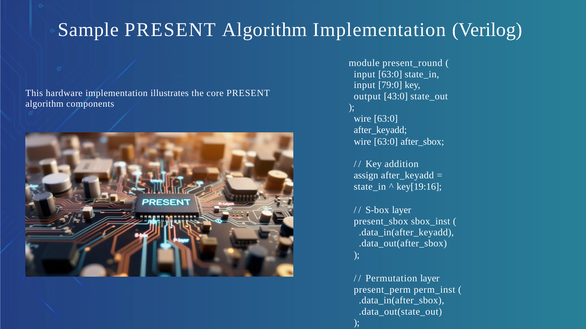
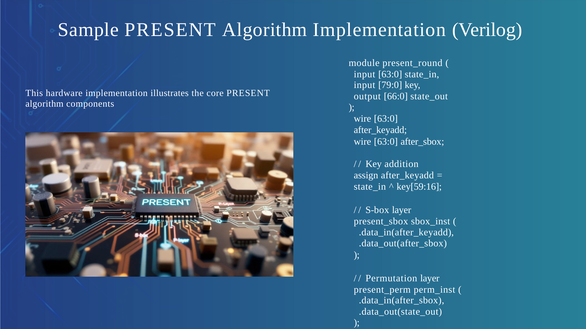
43:0: 43:0 -> 66:0 (396, 96)
key[19:16: key[19:16 -> key[59:16 (419, 187)
